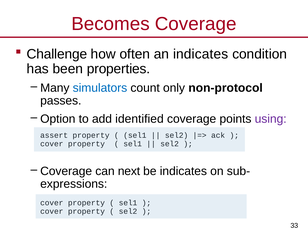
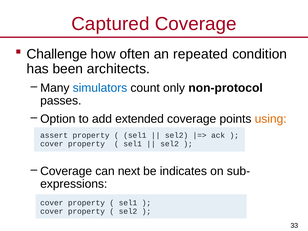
Becomes: Becomes -> Captured (110, 24)
an indicates: indicates -> repeated (201, 54)
properties: properties -> architects (118, 69)
identified: identified -> extended (140, 119)
using colour: purple -> orange (271, 119)
